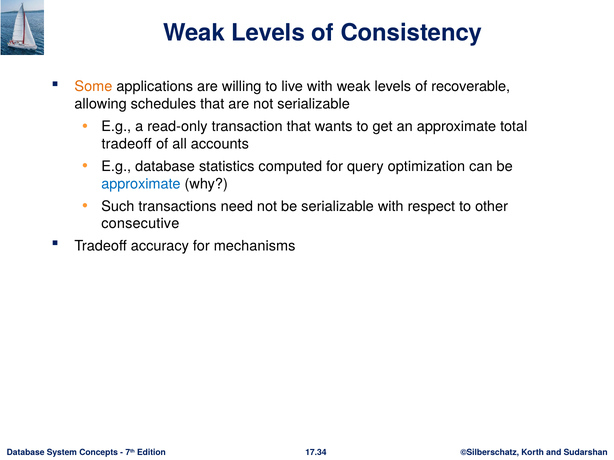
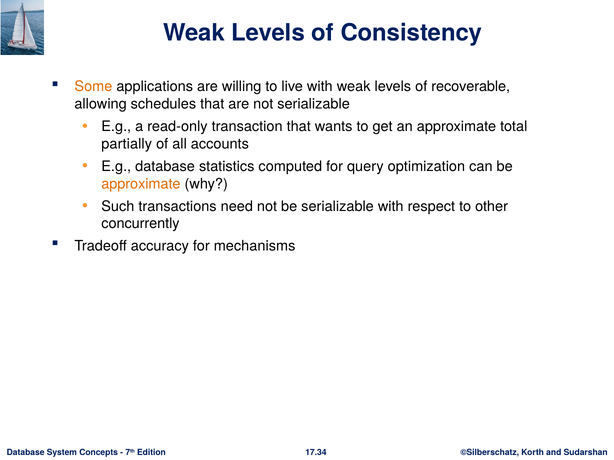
tradeoff: tradeoff -> partially (127, 144)
approximate colour: blue -> orange (141, 184)
consecutive: consecutive -> concurrently (140, 224)
